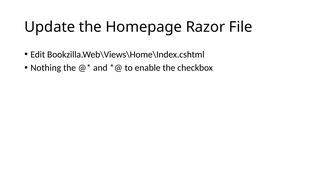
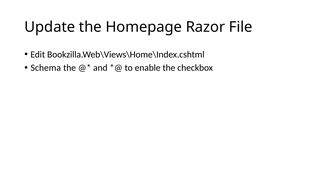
Nothing: Nothing -> Schema (46, 68)
